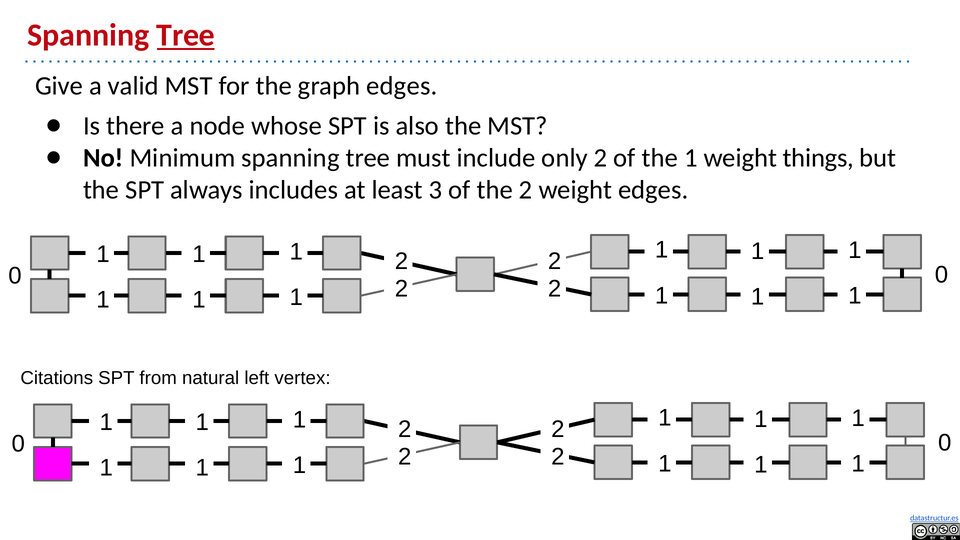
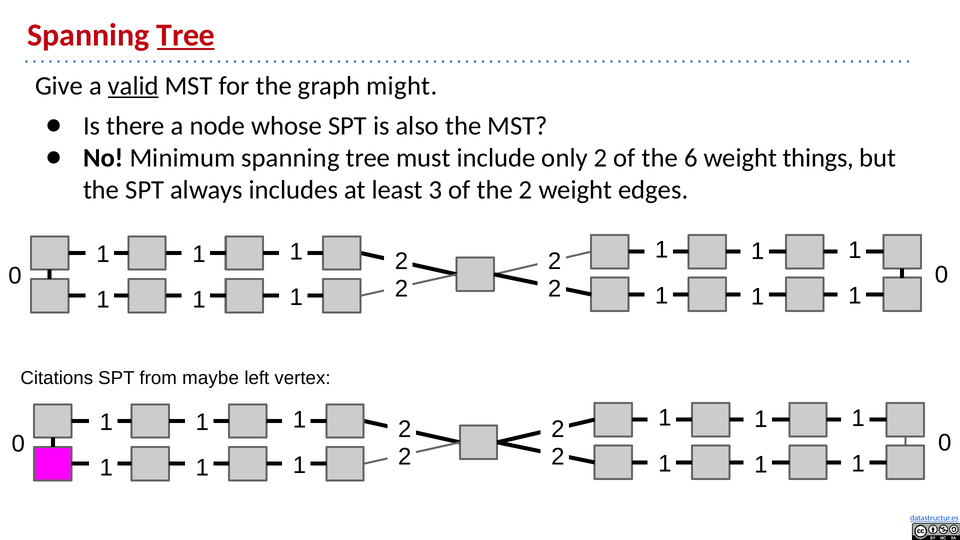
valid underline: none -> present (133, 86)
graph edges: edges -> might (402, 86)
the 1: 1 -> 6 (691, 158)
natural: natural -> maybe (211, 378)
